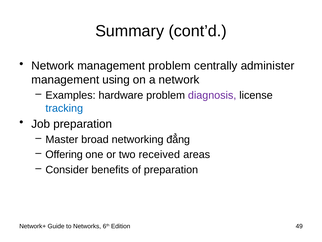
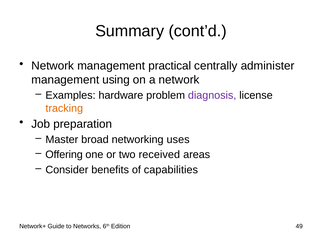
management problem: problem -> practical (170, 66)
tracking colour: blue -> orange (64, 108)
đẳng: đẳng -> uses (178, 139)
of preparation: preparation -> capabilities (171, 169)
